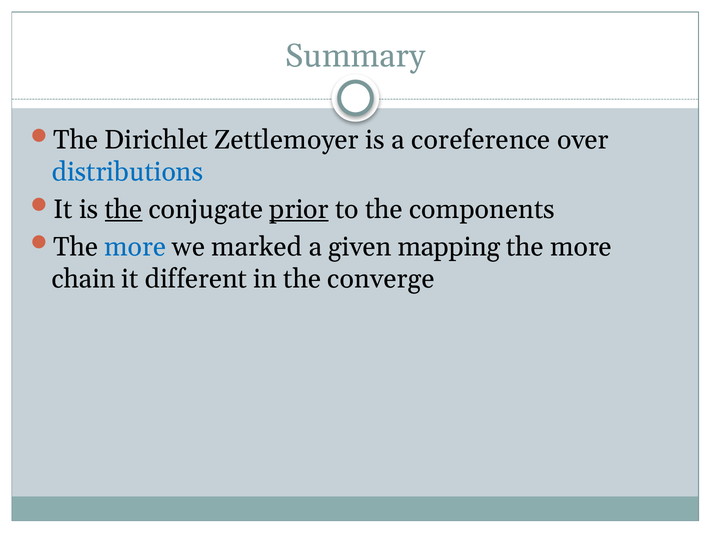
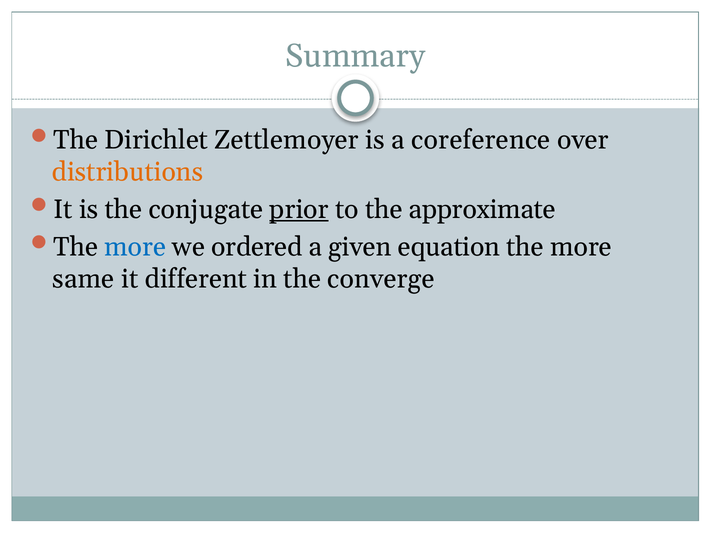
distributions colour: blue -> orange (127, 172)
the underline: present -> none (124, 210)
components: components -> approximate (482, 210)
marked: marked -> ordered (257, 247)
mapping: mapping -> equation (449, 247)
chain: chain -> same (83, 279)
